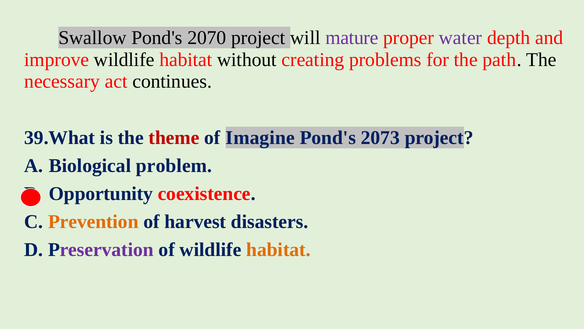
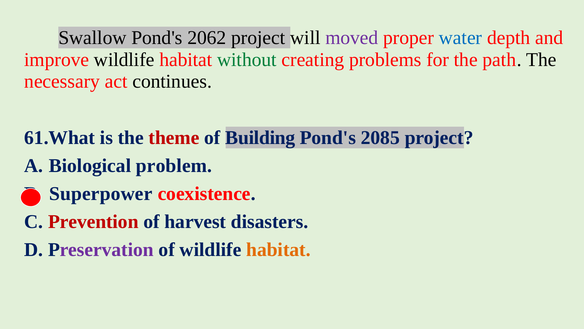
2070: 2070 -> 2062 (207, 38)
mature: mature -> moved (352, 38)
water colour: purple -> blue (461, 38)
without colour: black -> green (247, 60)
39.What: 39.What -> 61.What (60, 137)
Imagine: Imagine -> Building (260, 137)
2073: 2073 -> 2085 (380, 137)
Opportunity: Opportunity -> Superpower (101, 193)
Prevention colour: orange -> red (93, 221)
